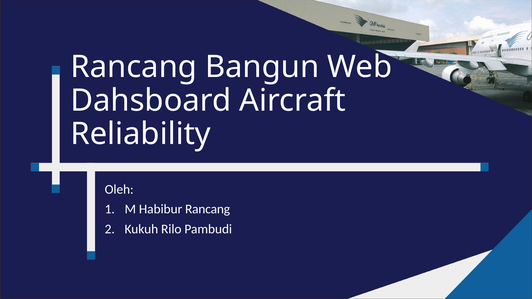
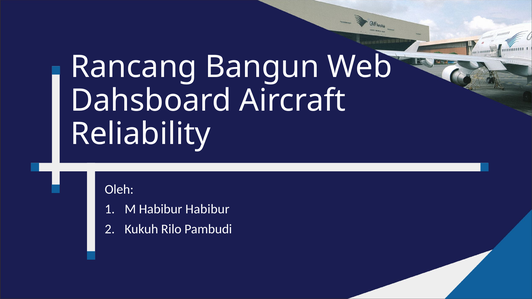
Habibur Rancang: Rancang -> Habibur (207, 209)
